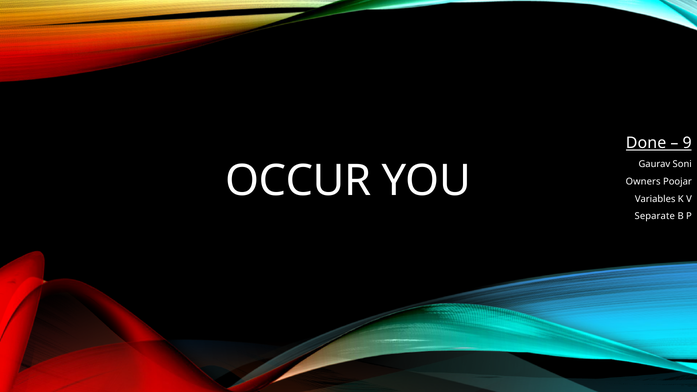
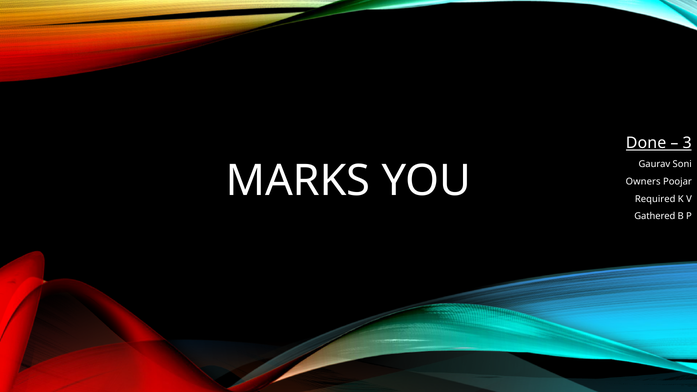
9: 9 -> 3 (687, 143)
OCCUR: OCCUR -> MARKS (298, 181)
Variables: Variables -> Required (655, 199)
Separate: Separate -> Gathered (655, 216)
